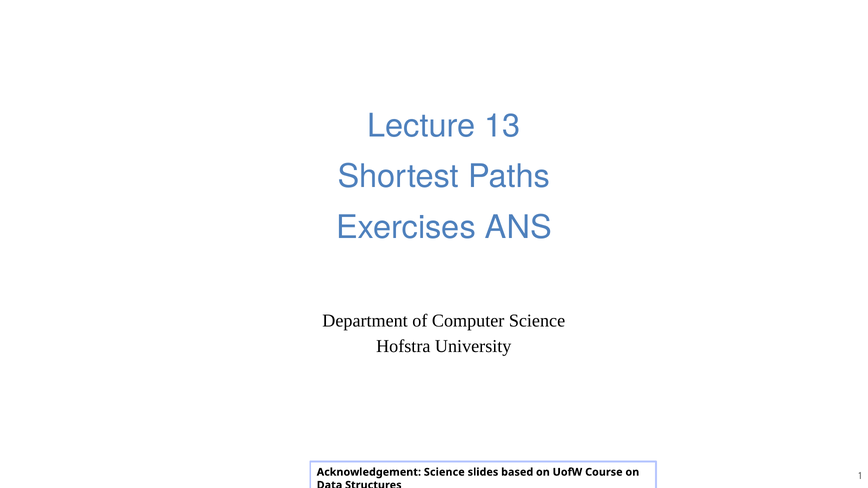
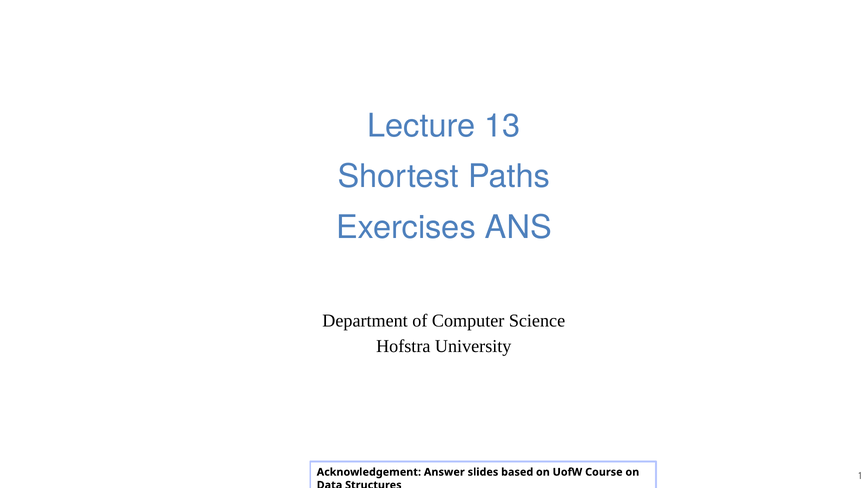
Acknowledgement Science: Science -> Answer (444, 472)
